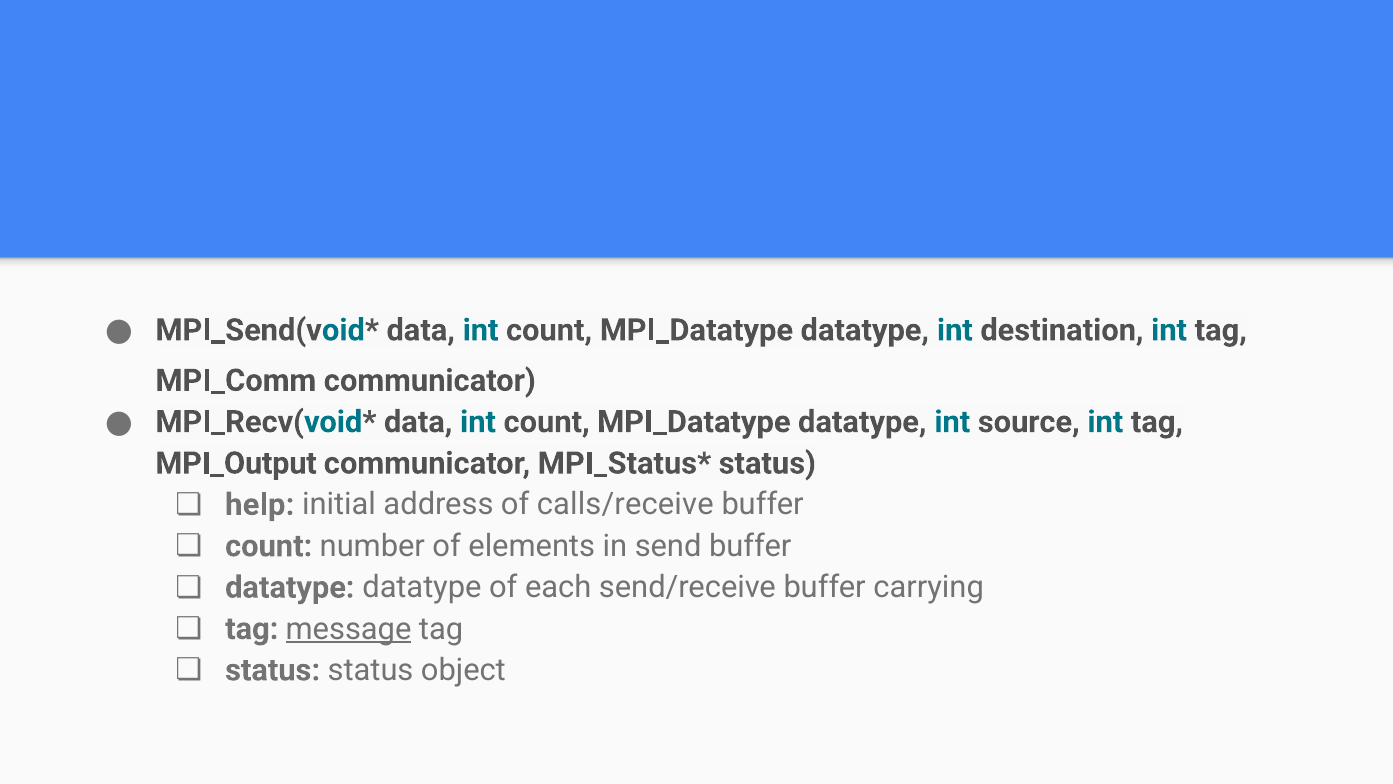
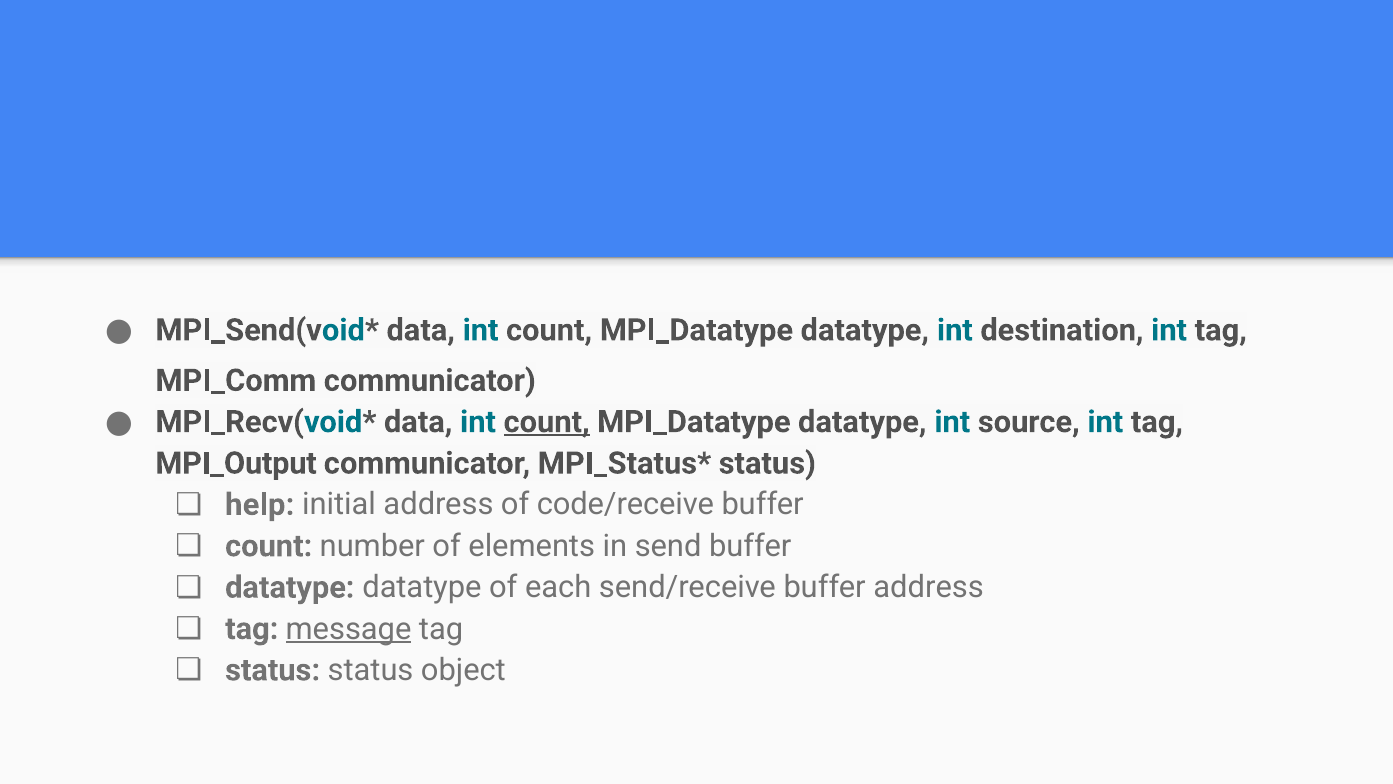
count underline: none -> present (547, 422)
calls/receive: calls/receive -> code/receive (625, 504)
buffer carrying: carrying -> address (929, 587)
